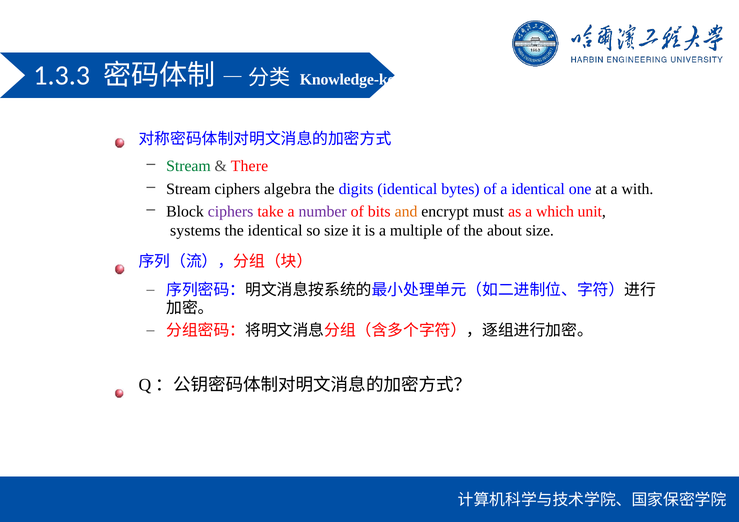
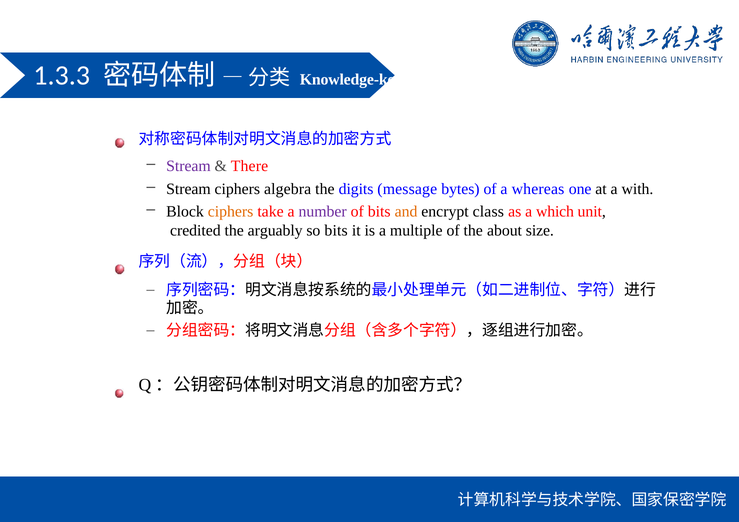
Stream colour: green -> purple (188, 166)
digits identical: identical -> message (407, 189)
a identical: identical -> whereas (538, 189)
ciphers colour: purple -> orange (231, 212)
must: must -> class (488, 212)
systems: systems -> credited (195, 231)
the identical: identical -> arguably (275, 231)
so size: size -> bits (336, 231)
